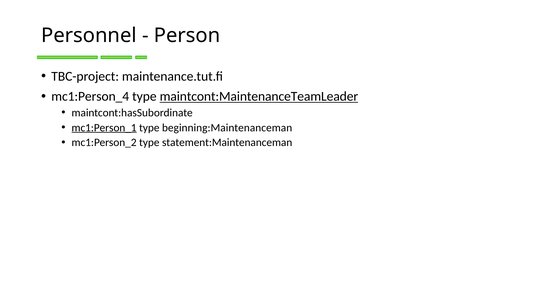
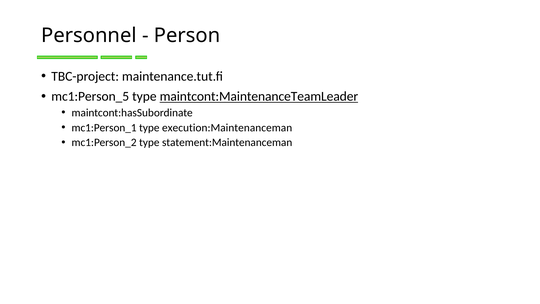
mc1:Person_4: mc1:Person_4 -> mc1:Person_5 (90, 96)
mc1:Person_1 underline: present -> none (104, 128)
beginning:Maintenanceman: beginning:Maintenanceman -> execution:Maintenanceman (227, 128)
